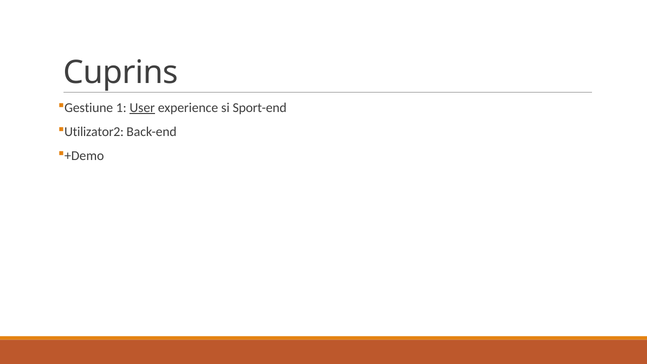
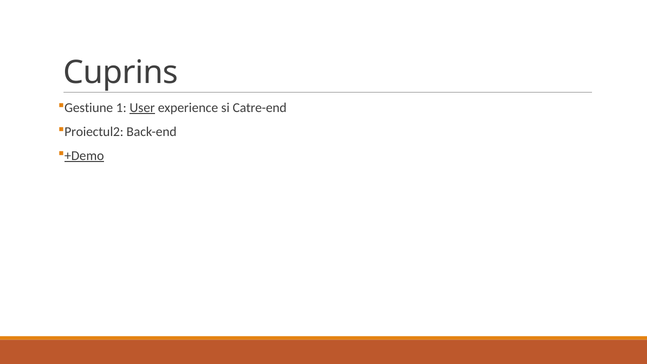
Sport-end: Sport-end -> Catre-end (260, 108)
Utilizator2: Utilizator2 -> Proiectul2 (94, 132)
+Demo underline: none -> present (84, 156)
